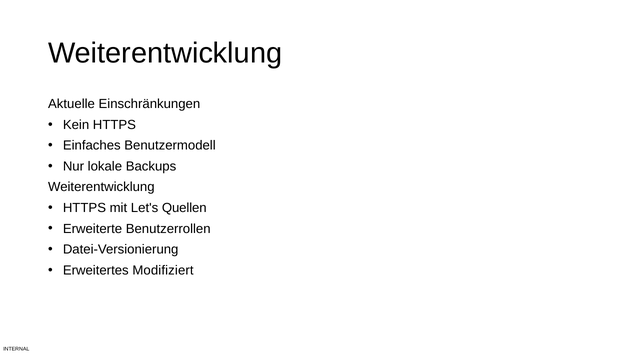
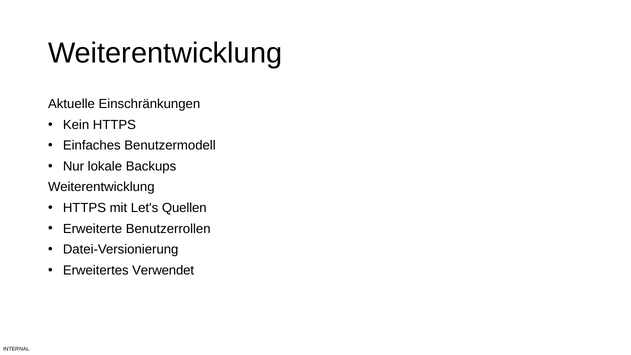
Modifiziert: Modifiziert -> Verwendet (163, 270)
